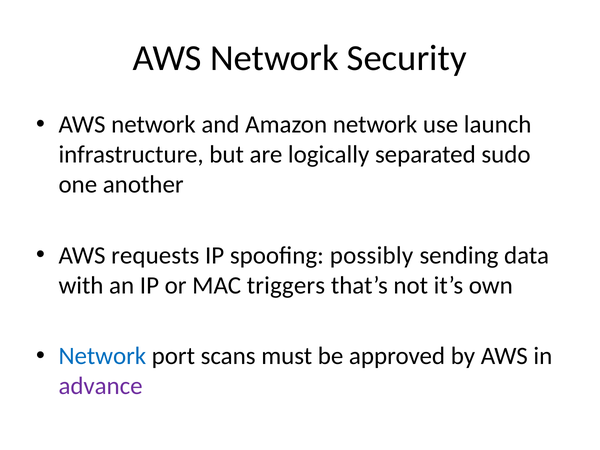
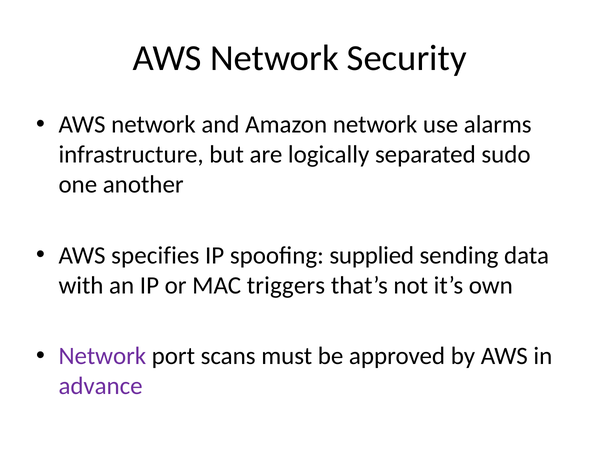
launch: launch -> alarms (498, 125)
requests: requests -> specifies (155, 255)
possibly: possibly -> supplied (372, 255)
Network colour: blue -> purple (102, 356)
